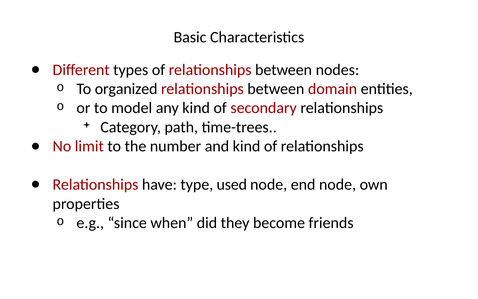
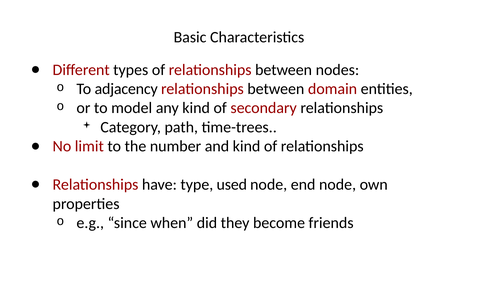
organized: organized -> adjacency (126, 89)
